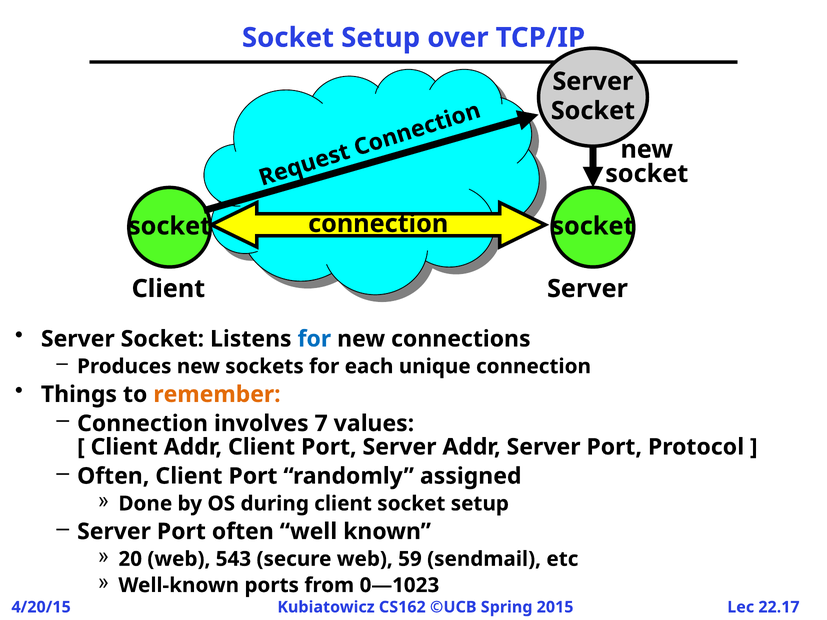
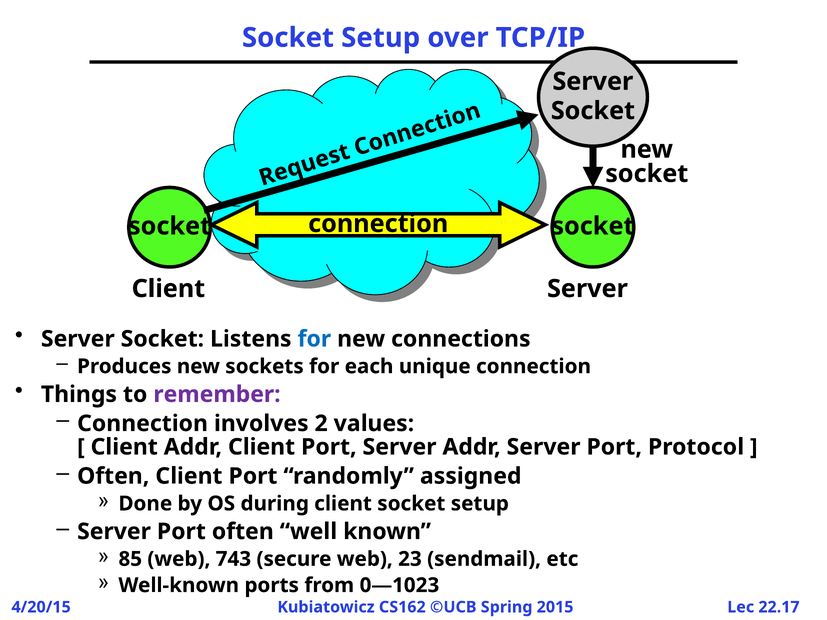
remember colour: orange -> purple (217, 395)
7: 7 -> 2 (321, 424)
20: 20 -> 85 (130, 559)
543: 543 -> 743 (233, 559)
59: 59 -> 23 (410, 559)
